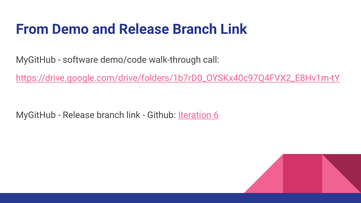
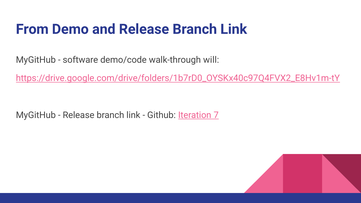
call: call -> will (211, 60)
6: 6 -> 7 (216, 115)
